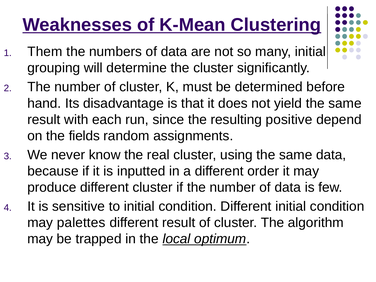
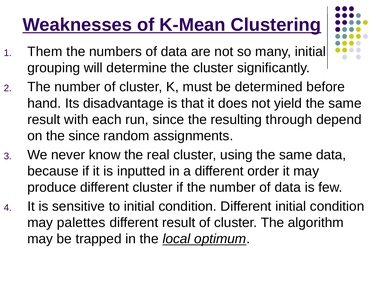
positive: positive -> through (289, 120)
the fields: fields -> since (84, 136)
